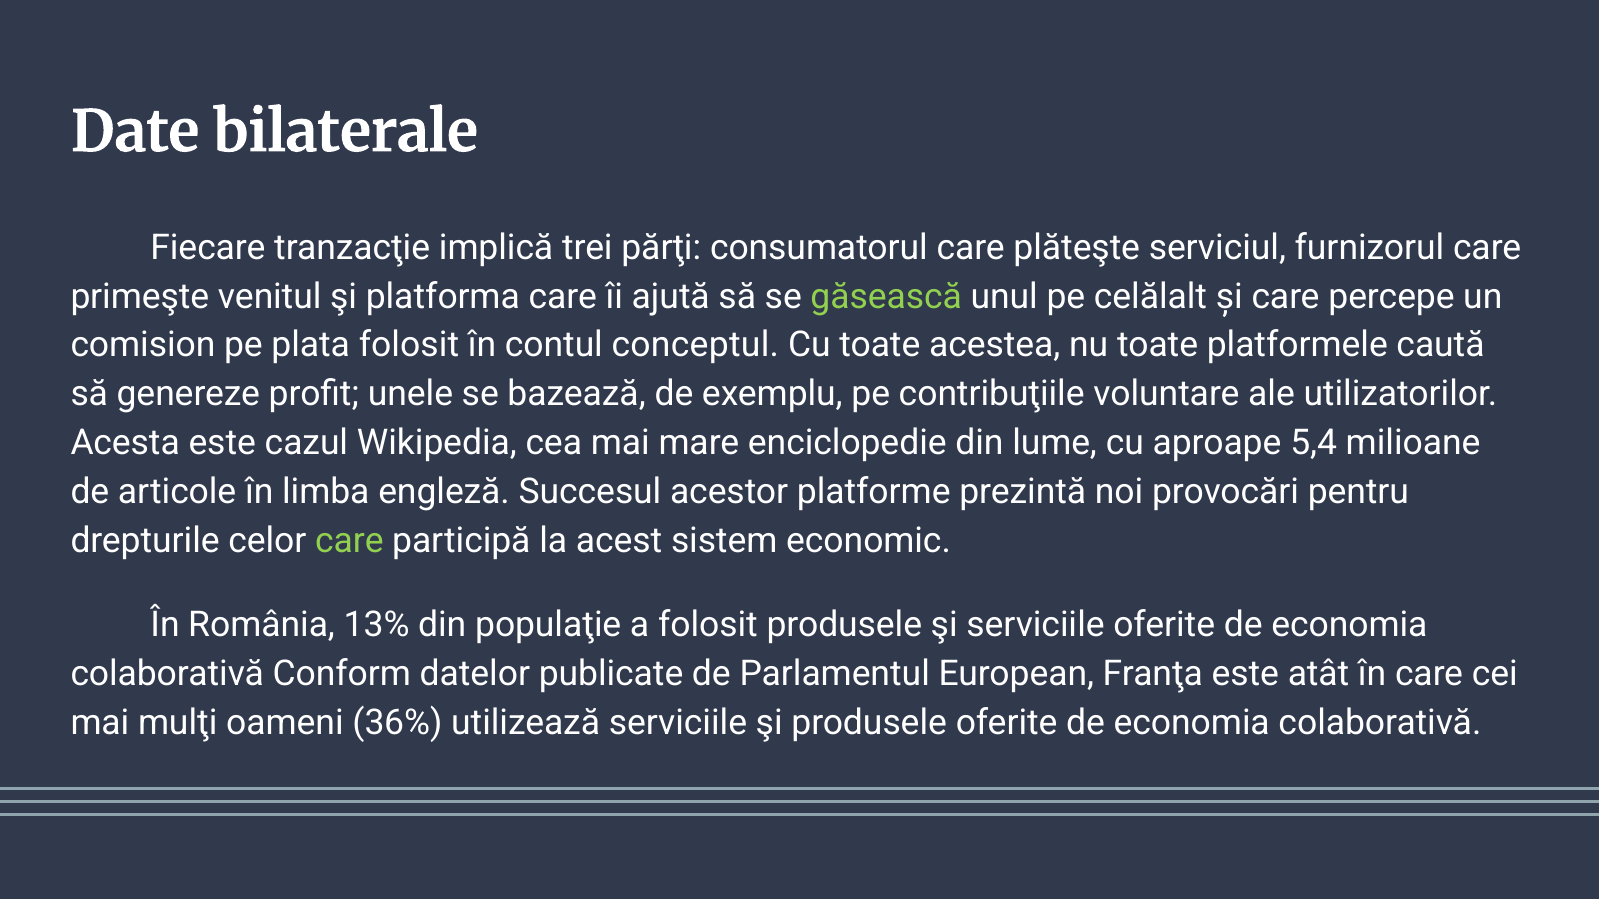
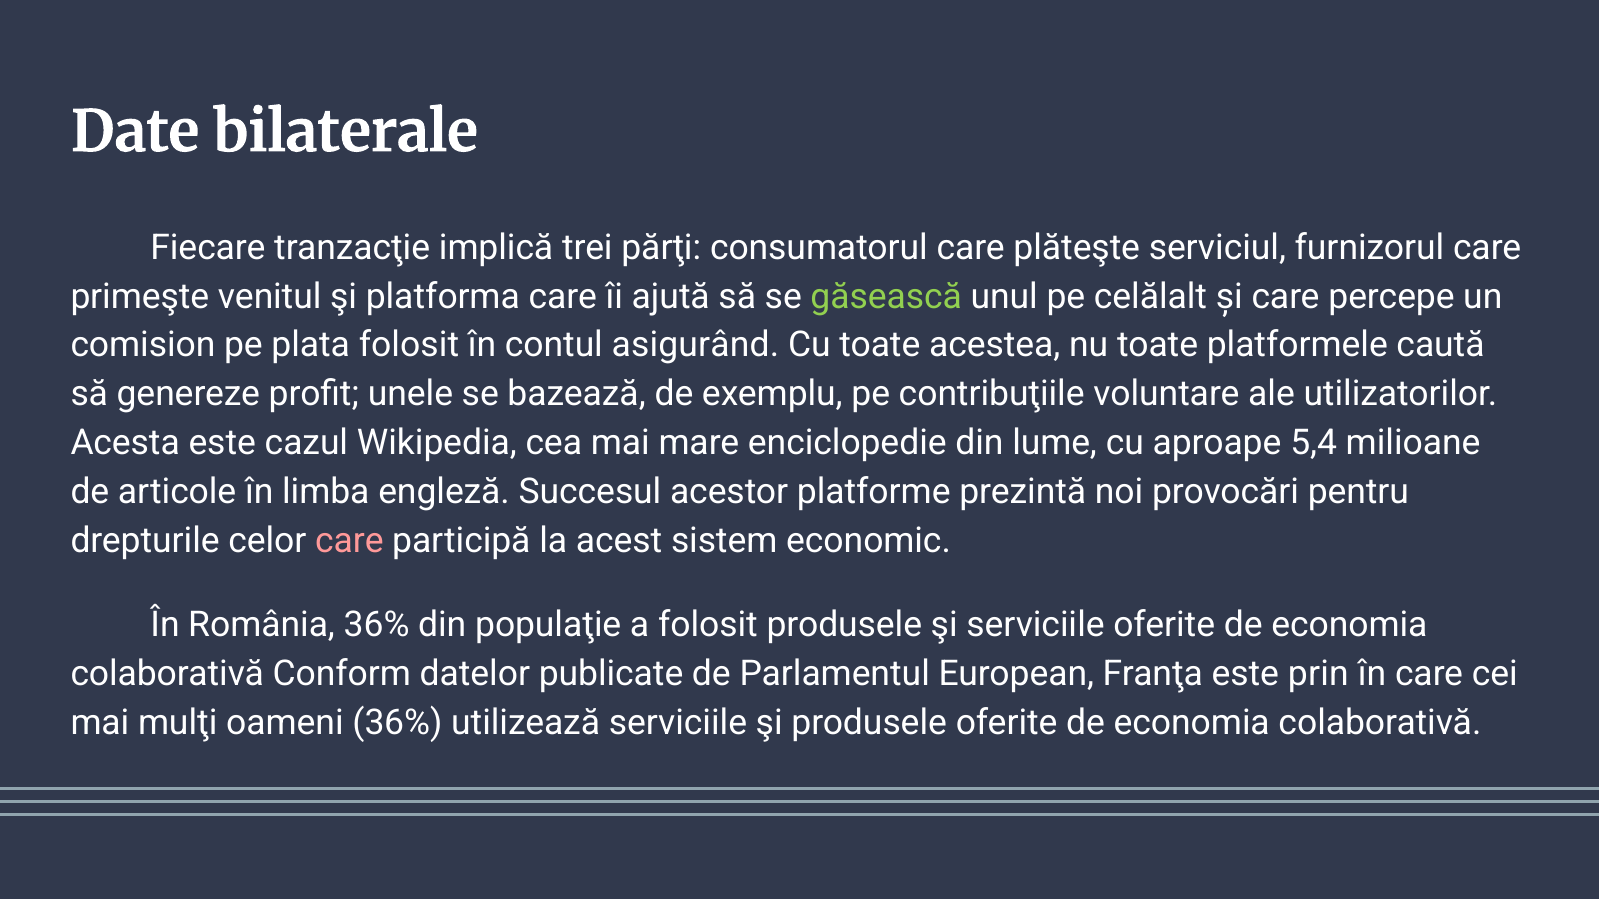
conceptul: conceptul -> asigurând (695, 345)
care colour: light green -> pink (349, 541)
România 13%: 13% -> 36% (377, 625)
atât: atât -> prin (1318, 674)
